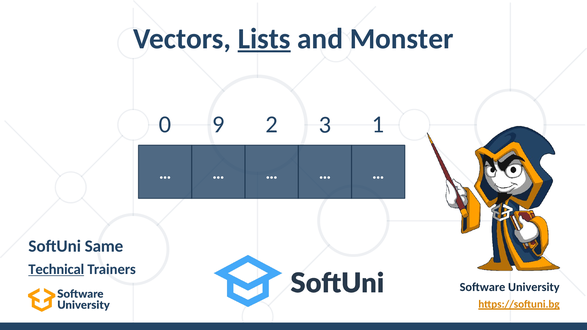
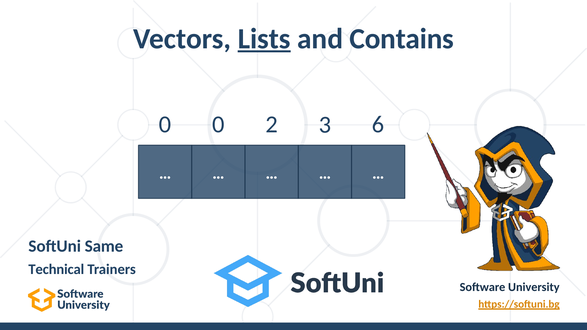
Monster: Monster -> Contains (402, 39)
0 9: 9 -> 0 (218, 125)
1: 1 -> 6 (378, 125)
Technical underline: present -> none (56, 269)
